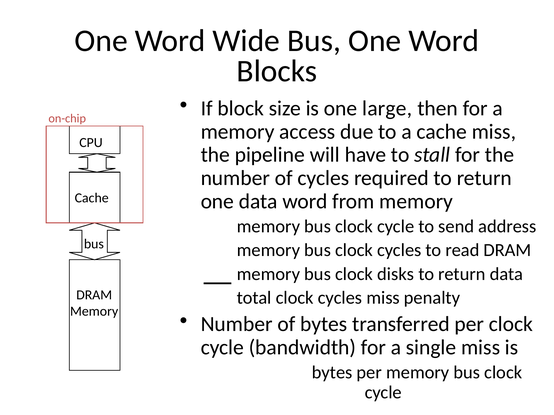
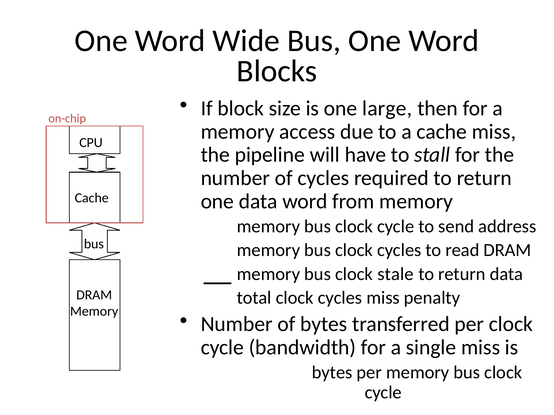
disks: disks -> stale (396, 274)
